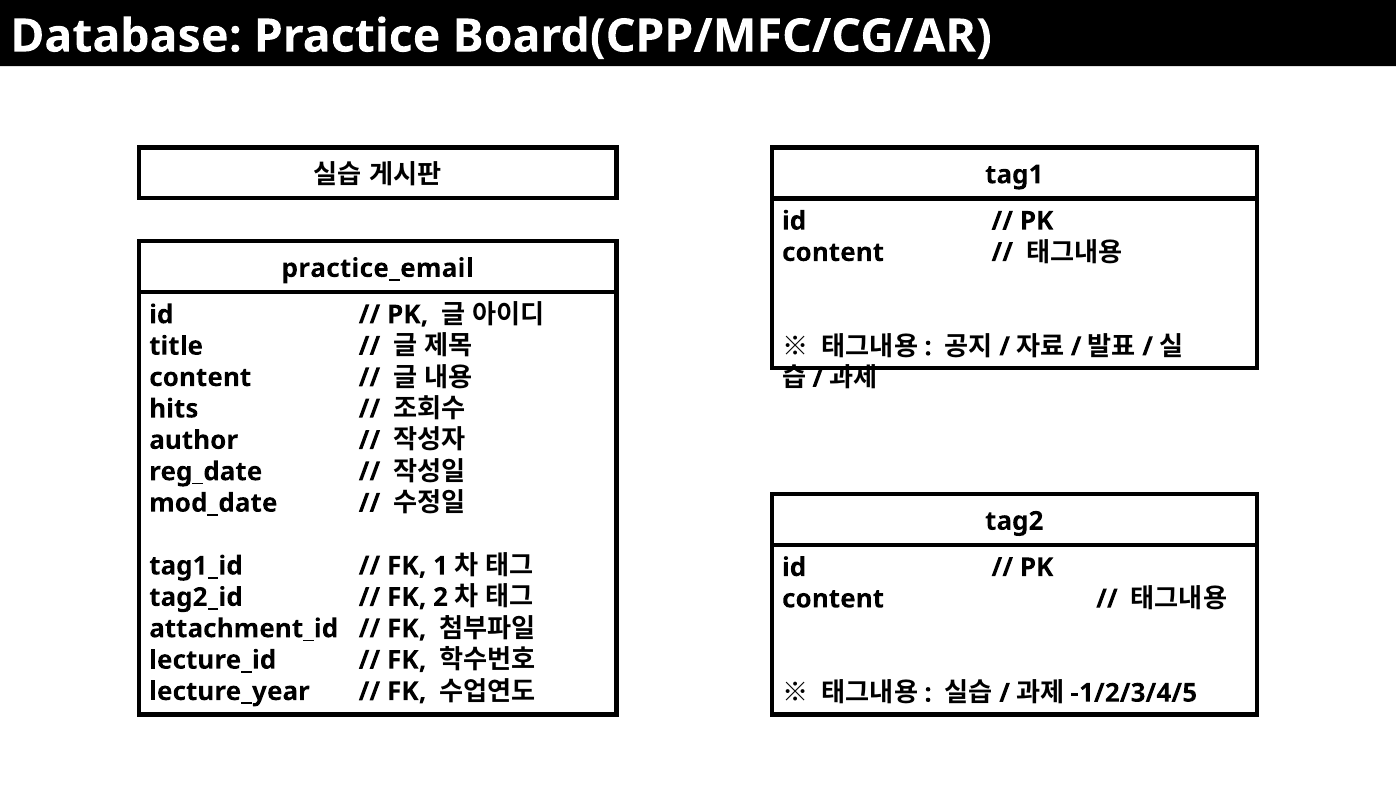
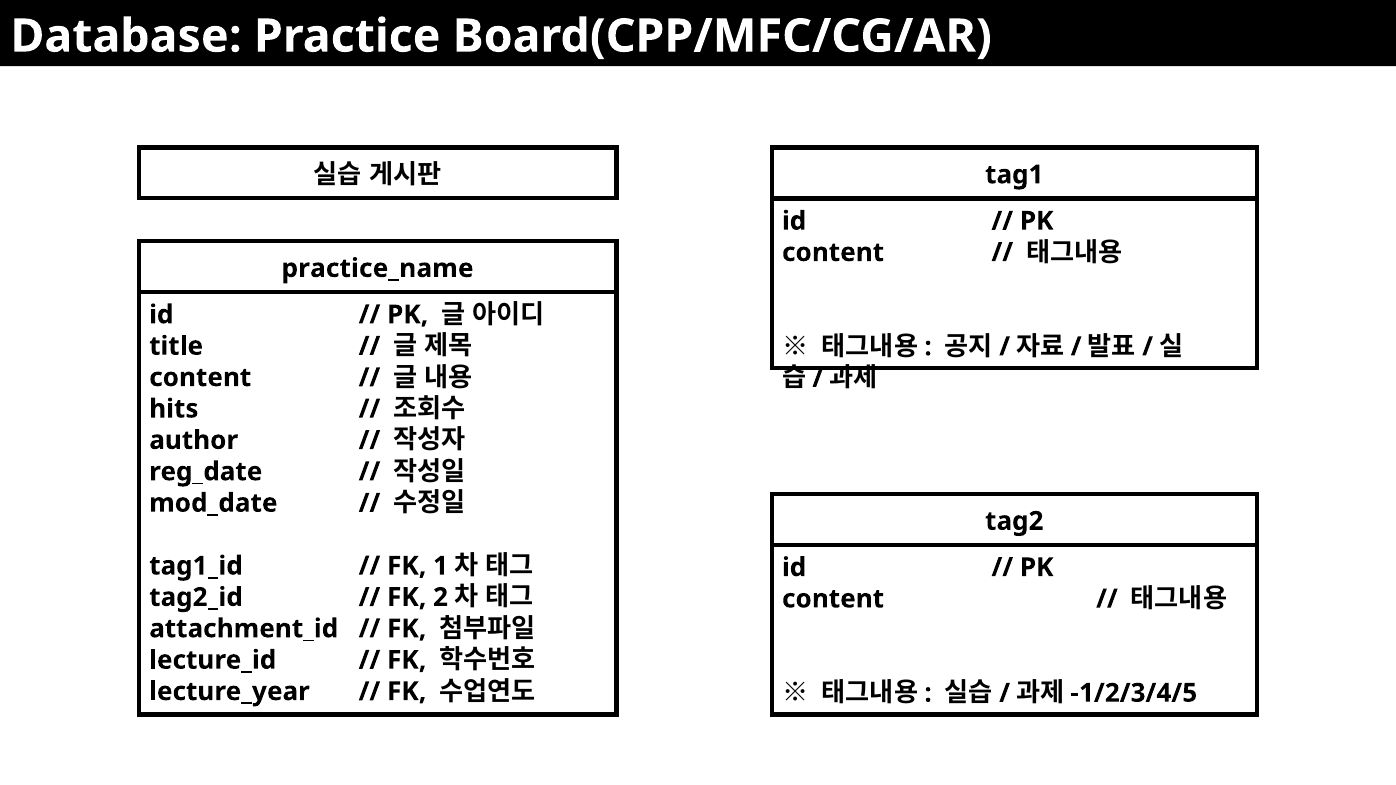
practice_email: practice_email -> practice_name (378, 268)
